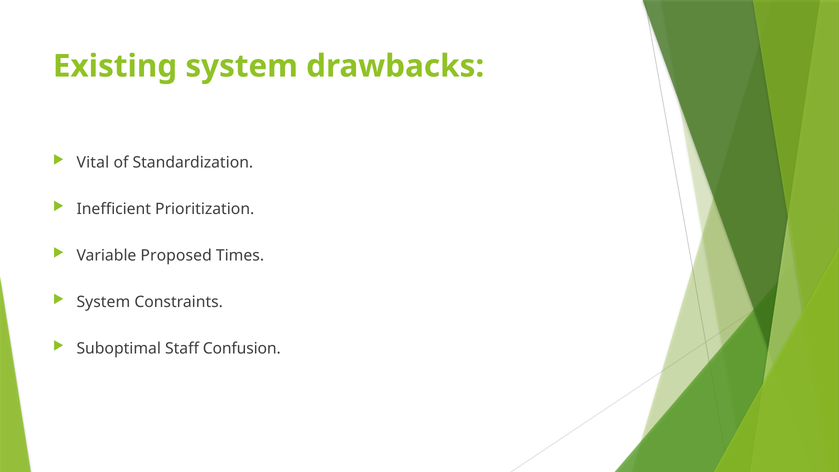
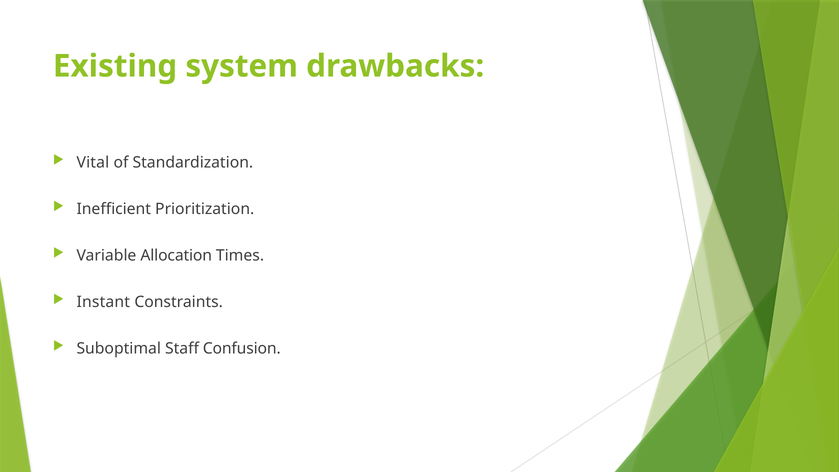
Proposed: Proposed -> Allocation (176, 255)
System: System -> Instant (103, 302)
